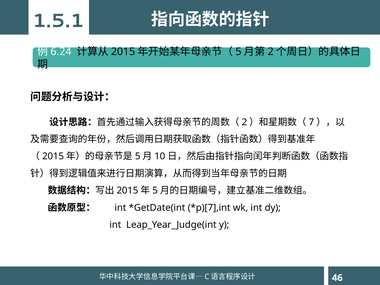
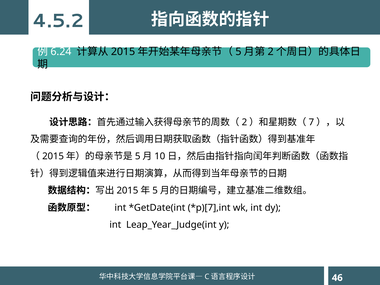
1.5.1: 1.5.1 -> 4.5.2 (58, 21)
